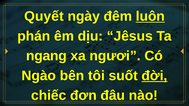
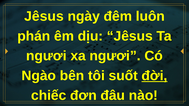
Quyết: Quyết -> Jêsus (44, 16)
luôn underline: present -> none (150, 16)
ngang: ngang -> ngươi (46, 56)
